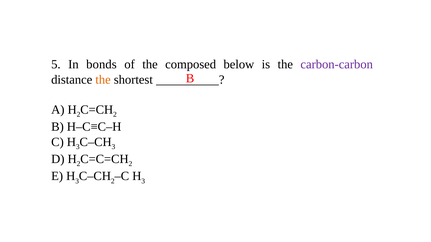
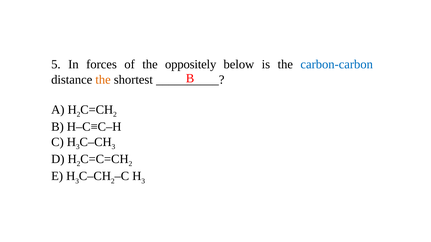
bonds: bonds -> forces (102, 65)
composed: composed -> oppositely (191, 65)
carbon-carbon colour: purple -> blue (337, 65)
